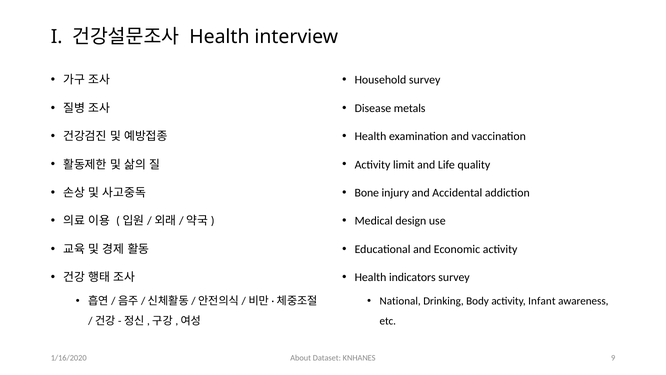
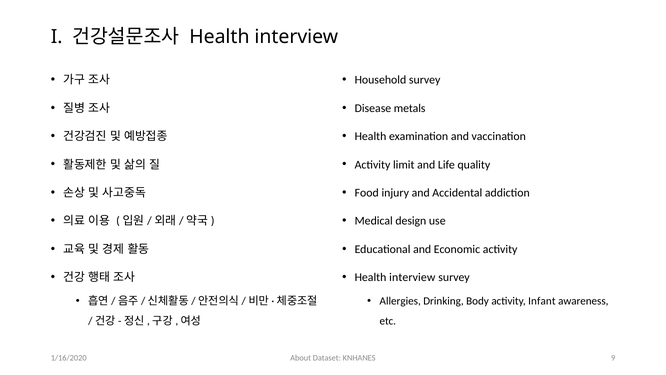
Bone: Bone -> Food (367, 193)
indicators: indicators -> interview (412, 277)
National: National -> Allergies (400, 301)
